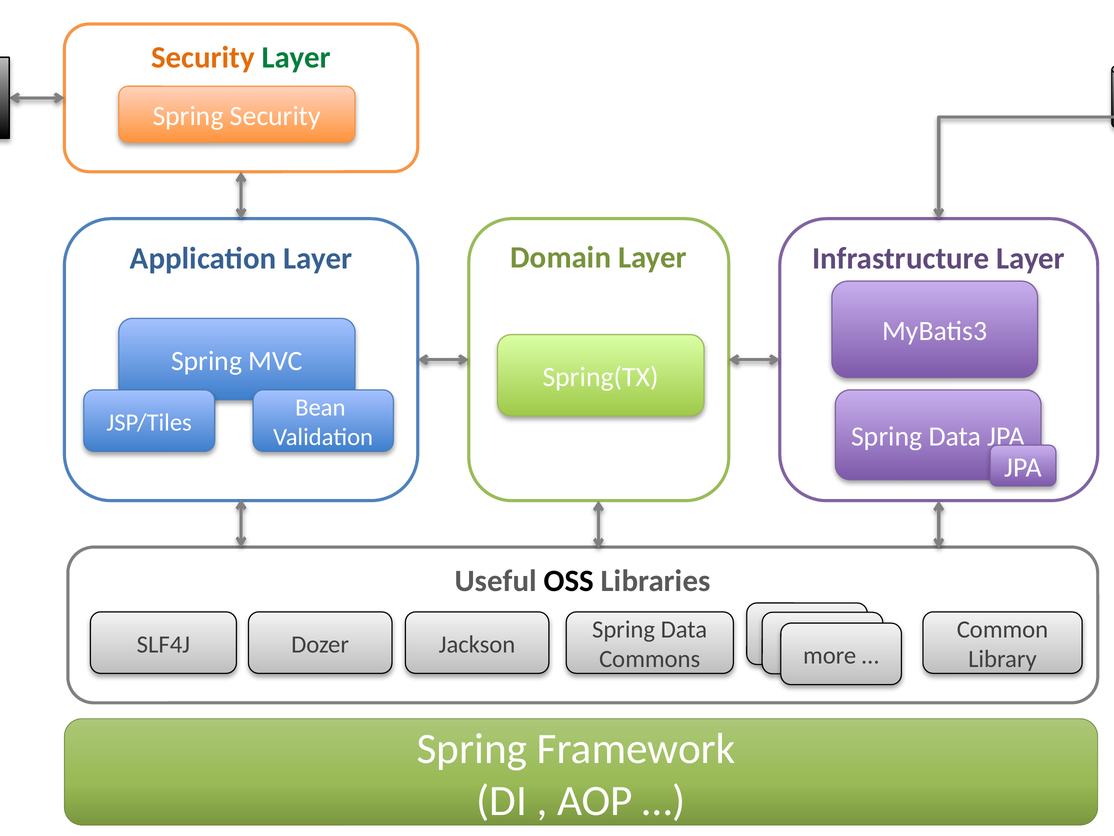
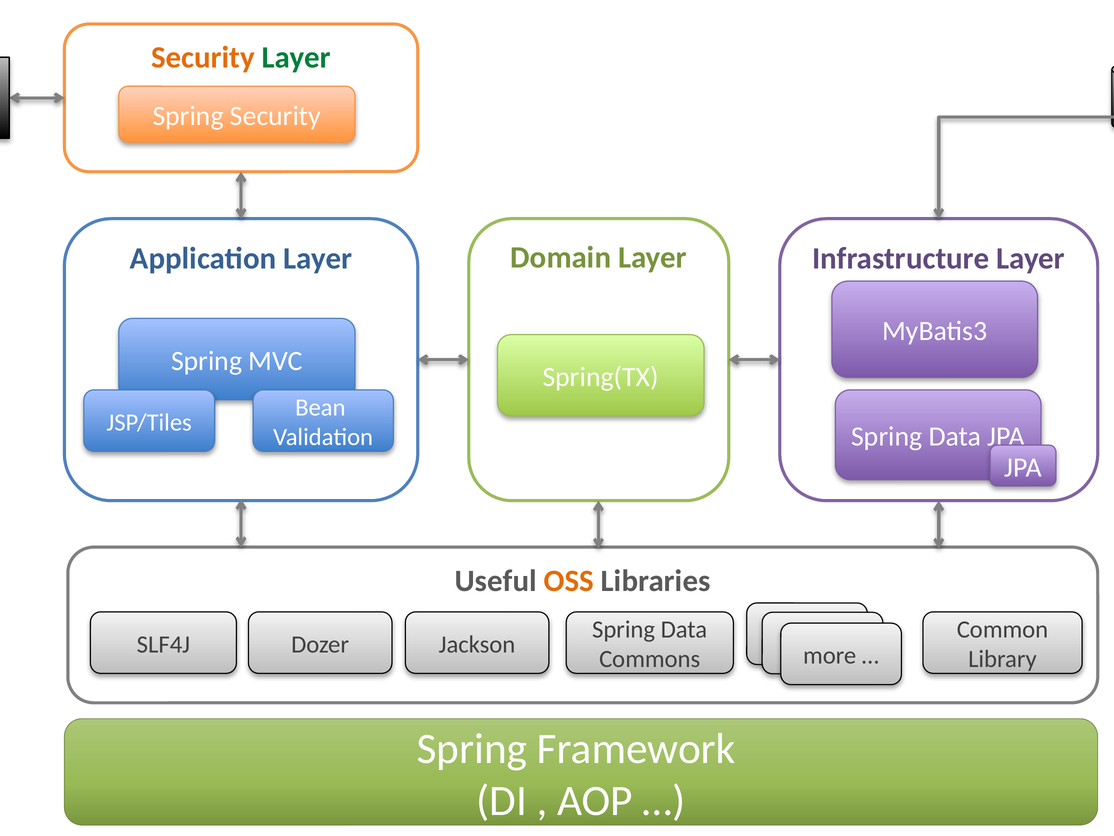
OSS colour: black -> orange (569, 581)
